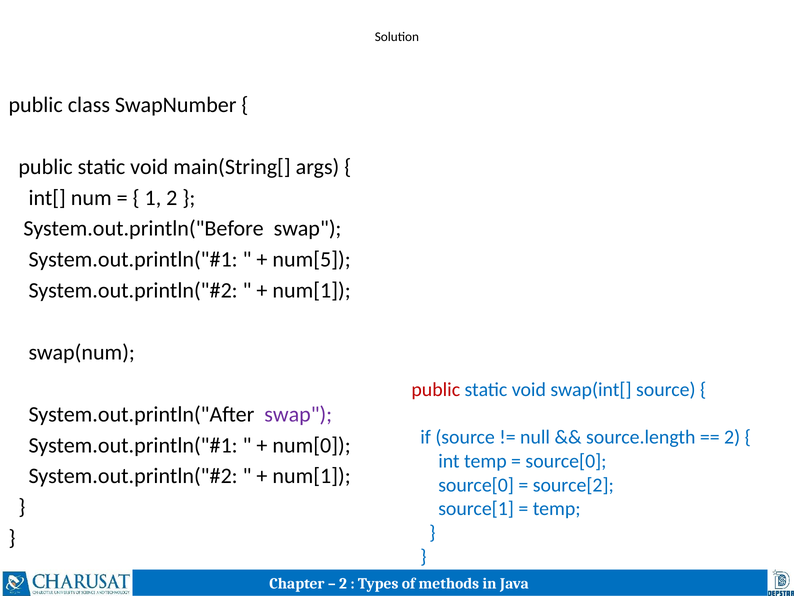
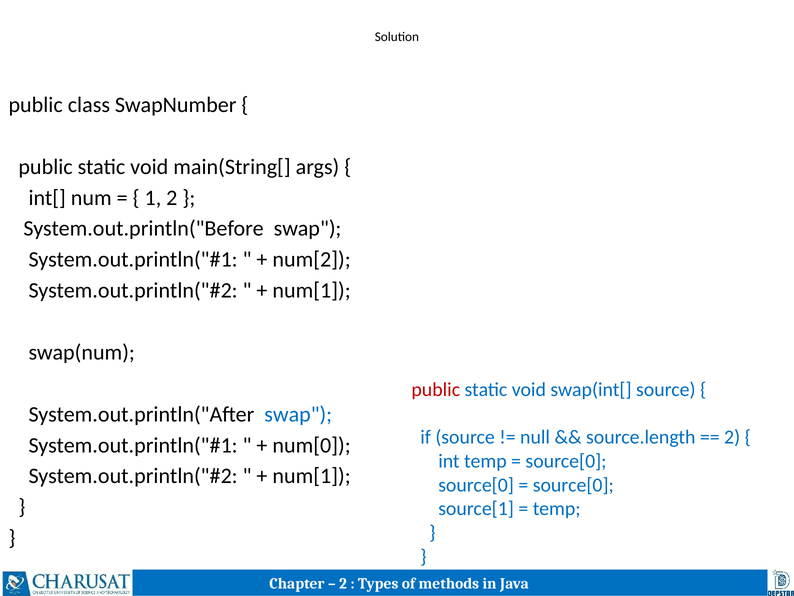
num[5: num[5 -> num[2 (312, 259)
swap colour: purple -> blue (298, 414)
source[2: source[2 -> source[0 (573, 485)
